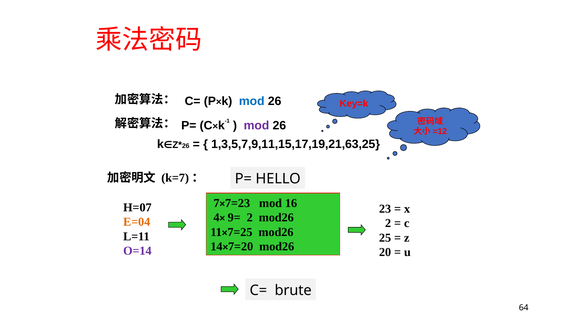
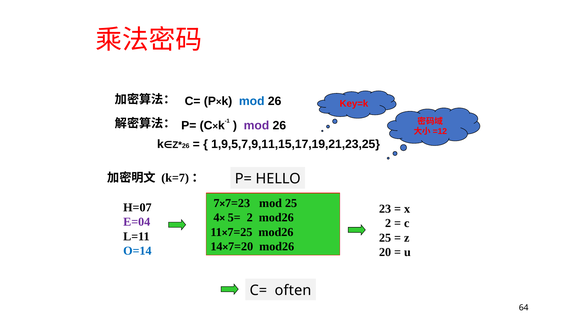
1,3,5,7,9,11,15,17,19,21,63,25: 1,3,5,7,9,11,15,17,19,21,63,25 -> 1,9,5,7,9,11,15,17,19,21,23,25 (296, 144)
mod 16: 16 -> 25 (291, 203)
9=: 9= -> 5= (234, 218)
E=04 colour: orange -> purple (137, 222)
O=14 colour: purple -> blue (137, 251)
brute: brute -> often (293, 291)
